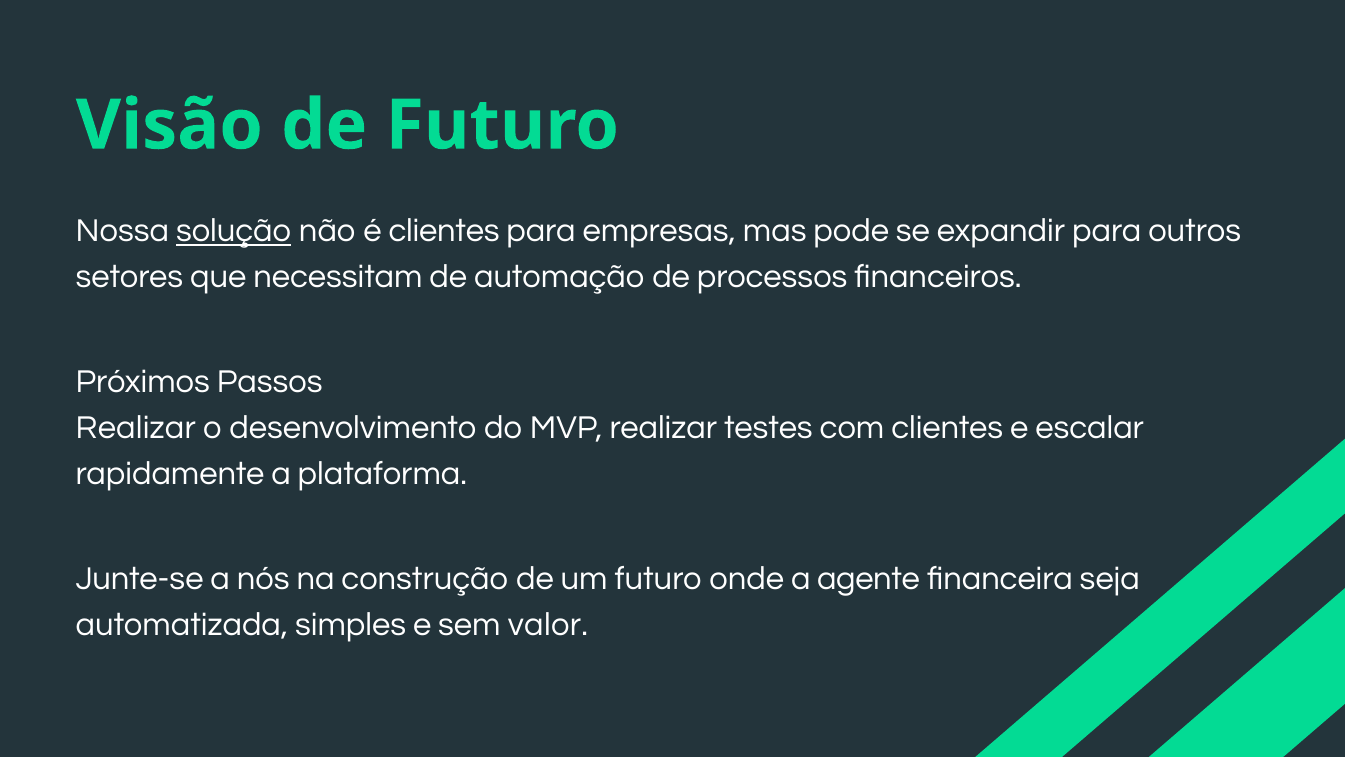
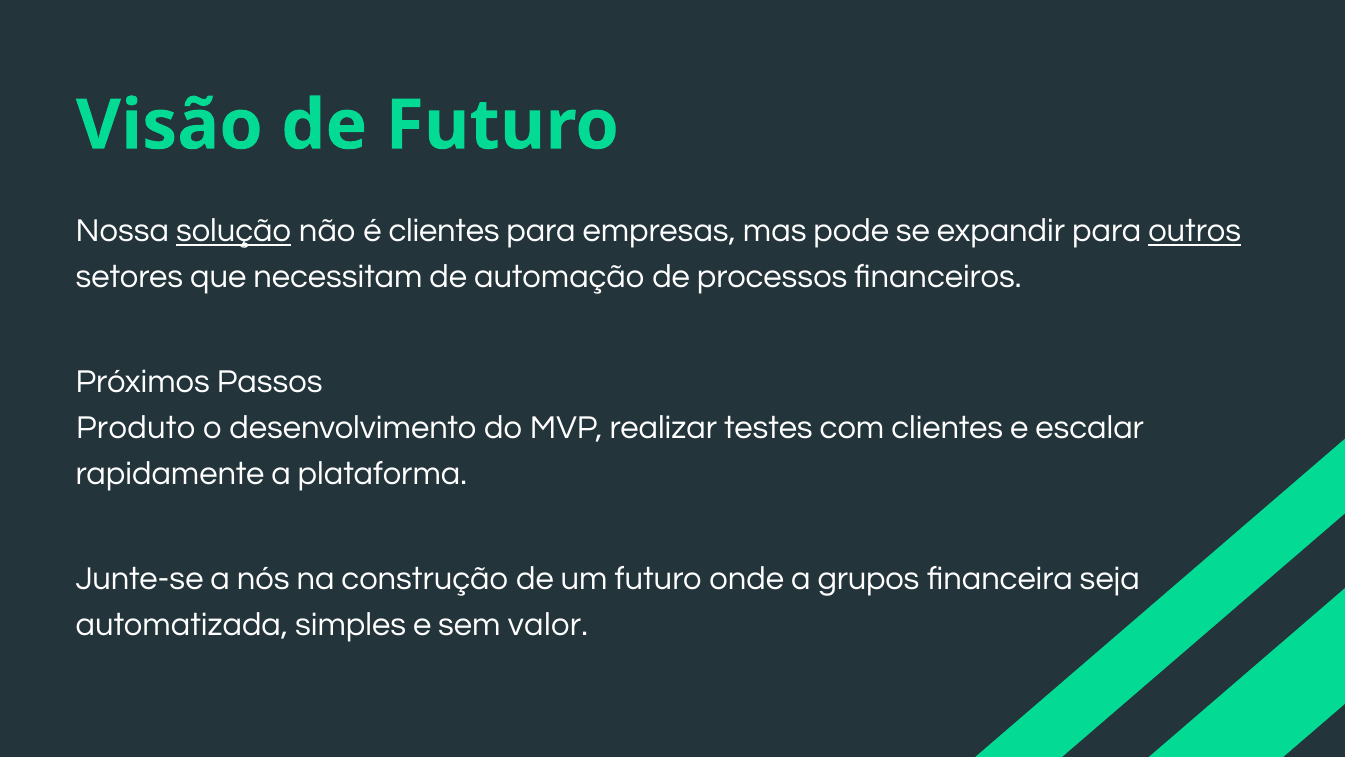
outros underline: none -> present (1195, 231)
Realizar: Realizar -> Produto (136, 428)
agente: agente -> grupos (868, 579)
